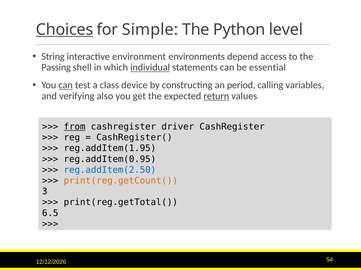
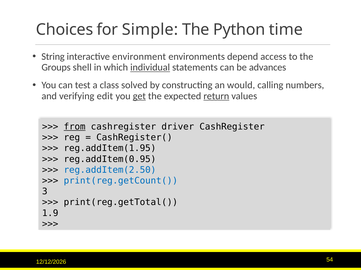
Choices underline: present -> none (65, 30)
level: level -> time (286, 30)
Passing: Passing -> Groups (56, 68)
essential: essential -> advances (268, 68)
can underline: present -> none (66, 85)
device: device -> solved (134, 85)
period: period -> would (241, 85)
variables: variables -> numbers (305, 85)
also: also -> edit (105, 96)
get underline: none -> present (139, 96)
print(reg.getCount( colour: orange -> blue (121, 181)
6.5: 6.5 -> 1.9 (50, 214)
